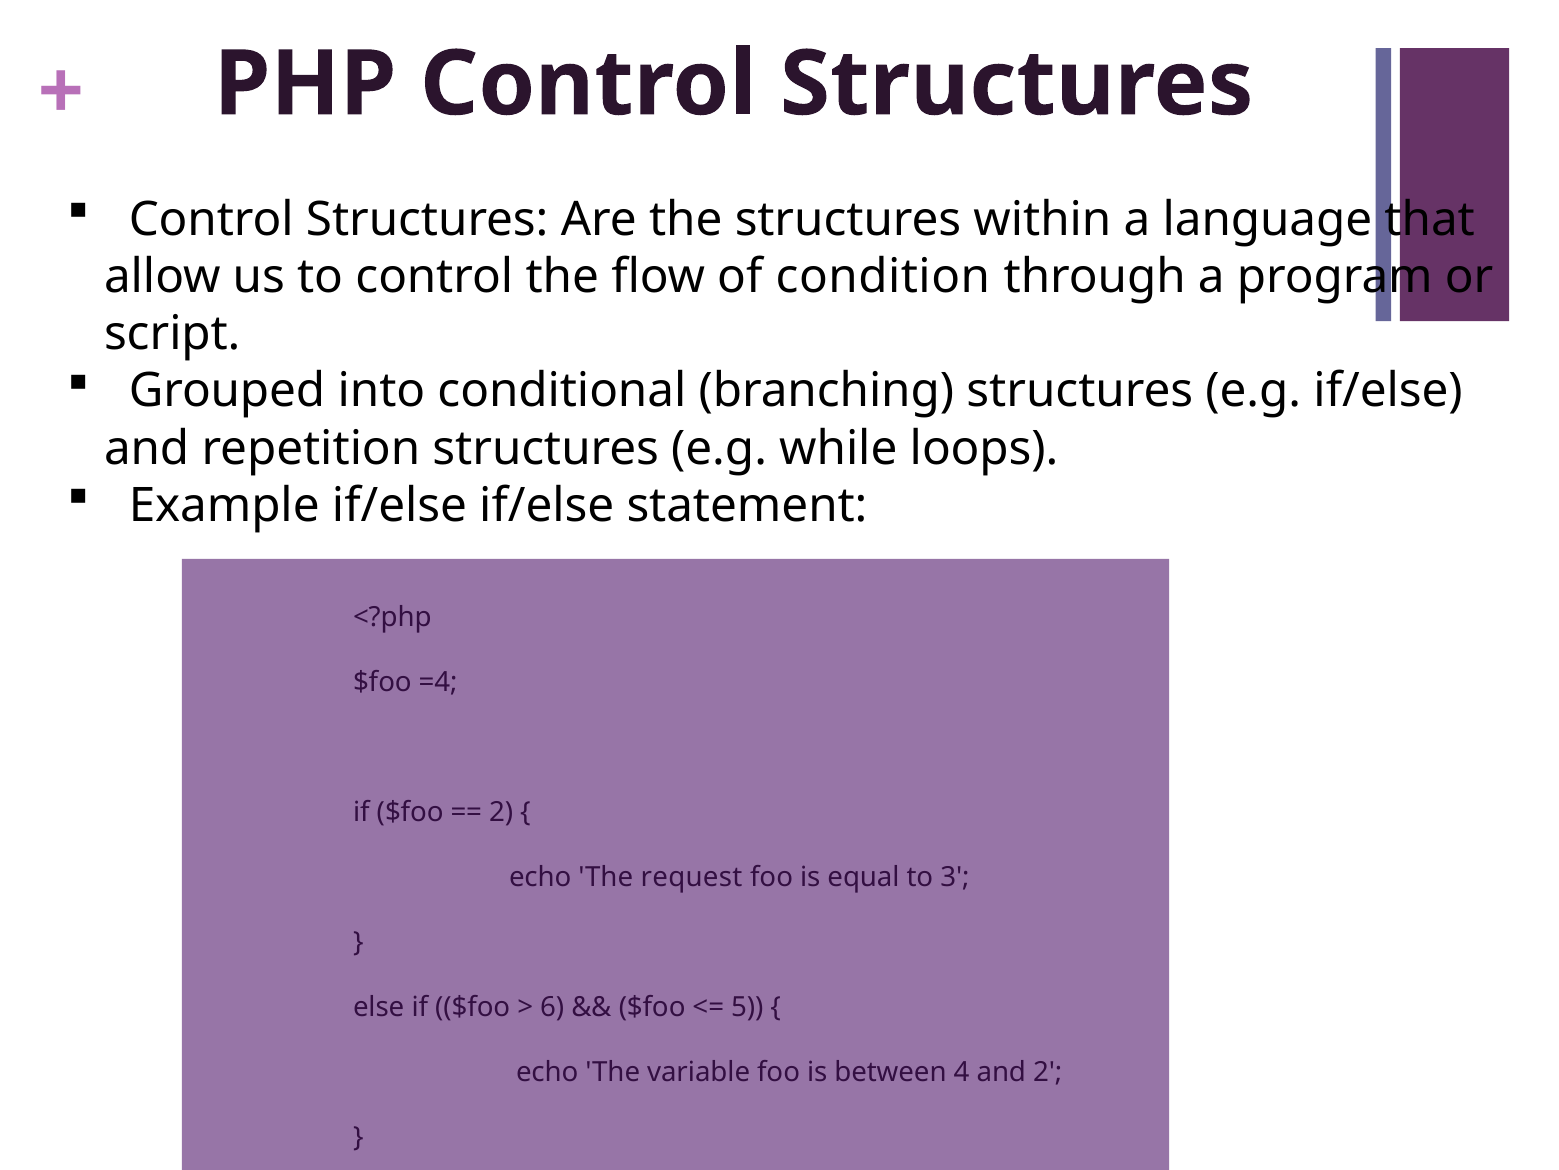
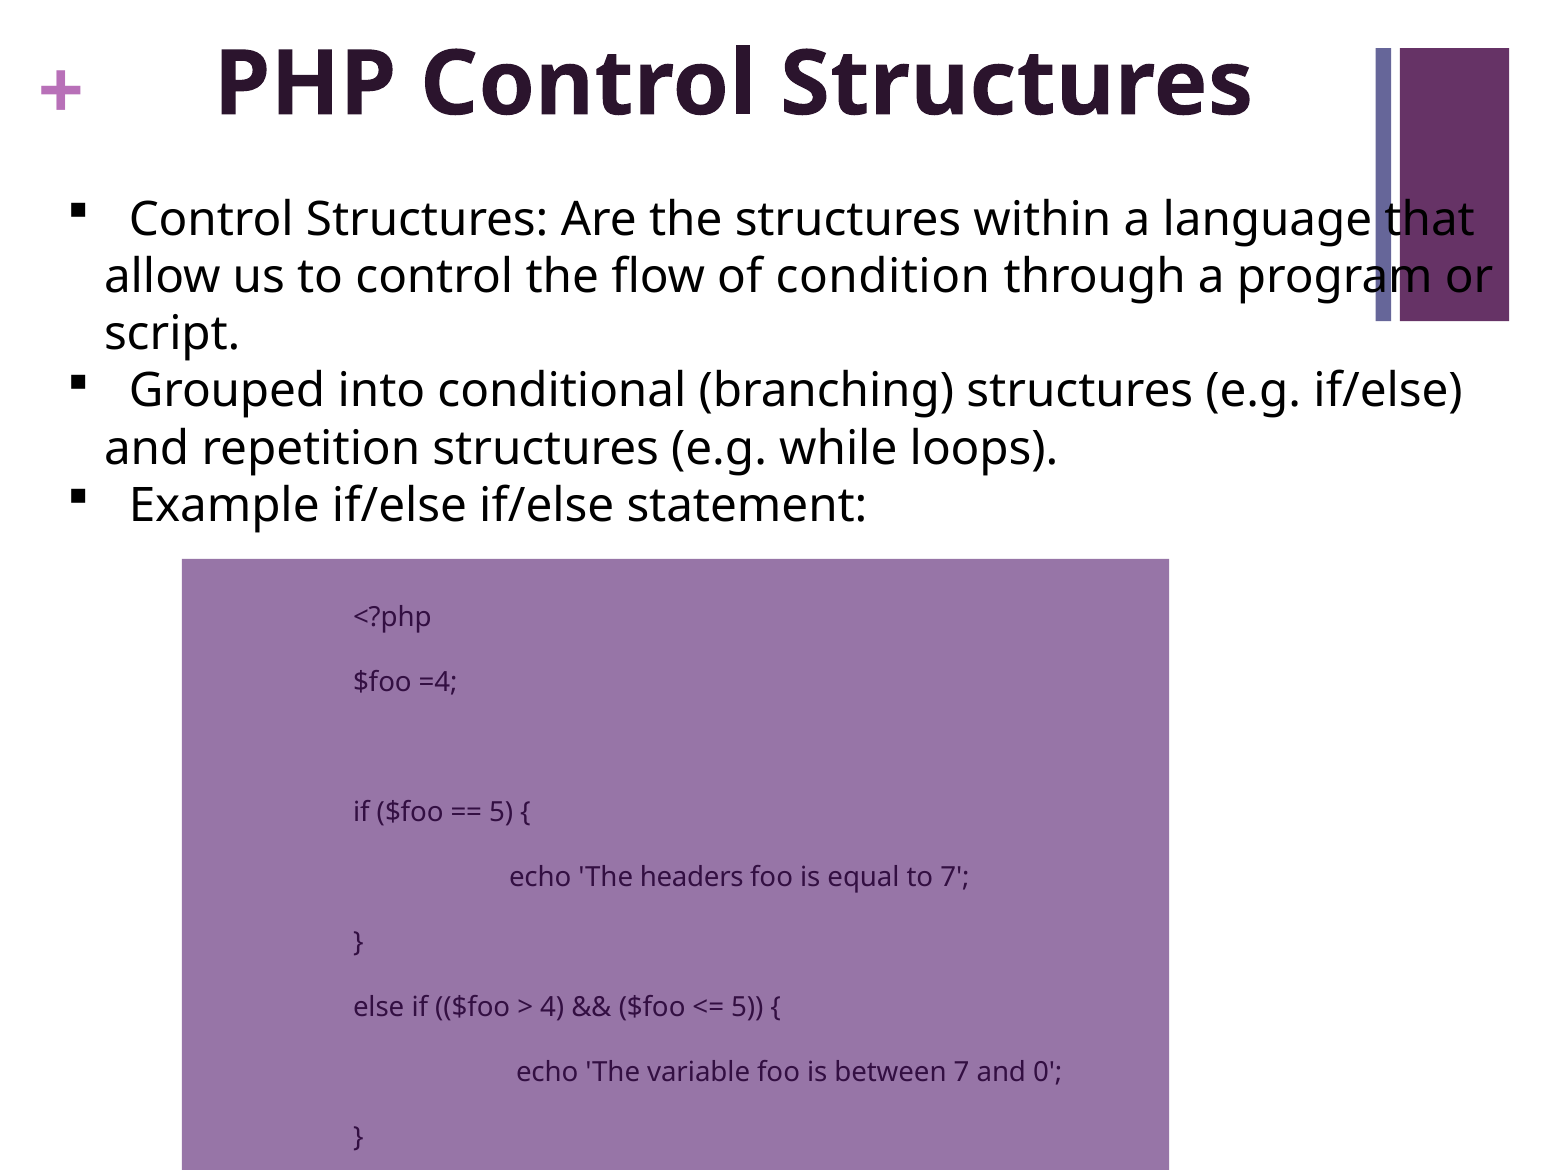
2: 2 -> 5 (501, 812)
request: request -> headers (692, 877)
to 3: 3 -> 7 (955, 877)
6: 6 -> 4 (552, 1007)
between 4: 4 -> 7 (962, 1072)
and 2: 2 -> 0 (1048, 1072)
